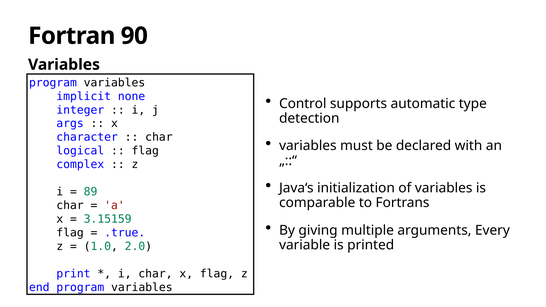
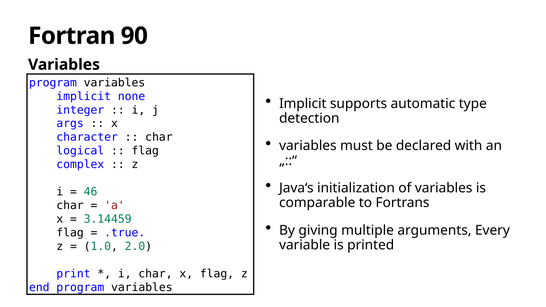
Control: Control -> Implicit (303, 104)
89: 89 -> 46 (91, 192)
3.15159: 3.15159 -> 3.14459 (108, 219)
